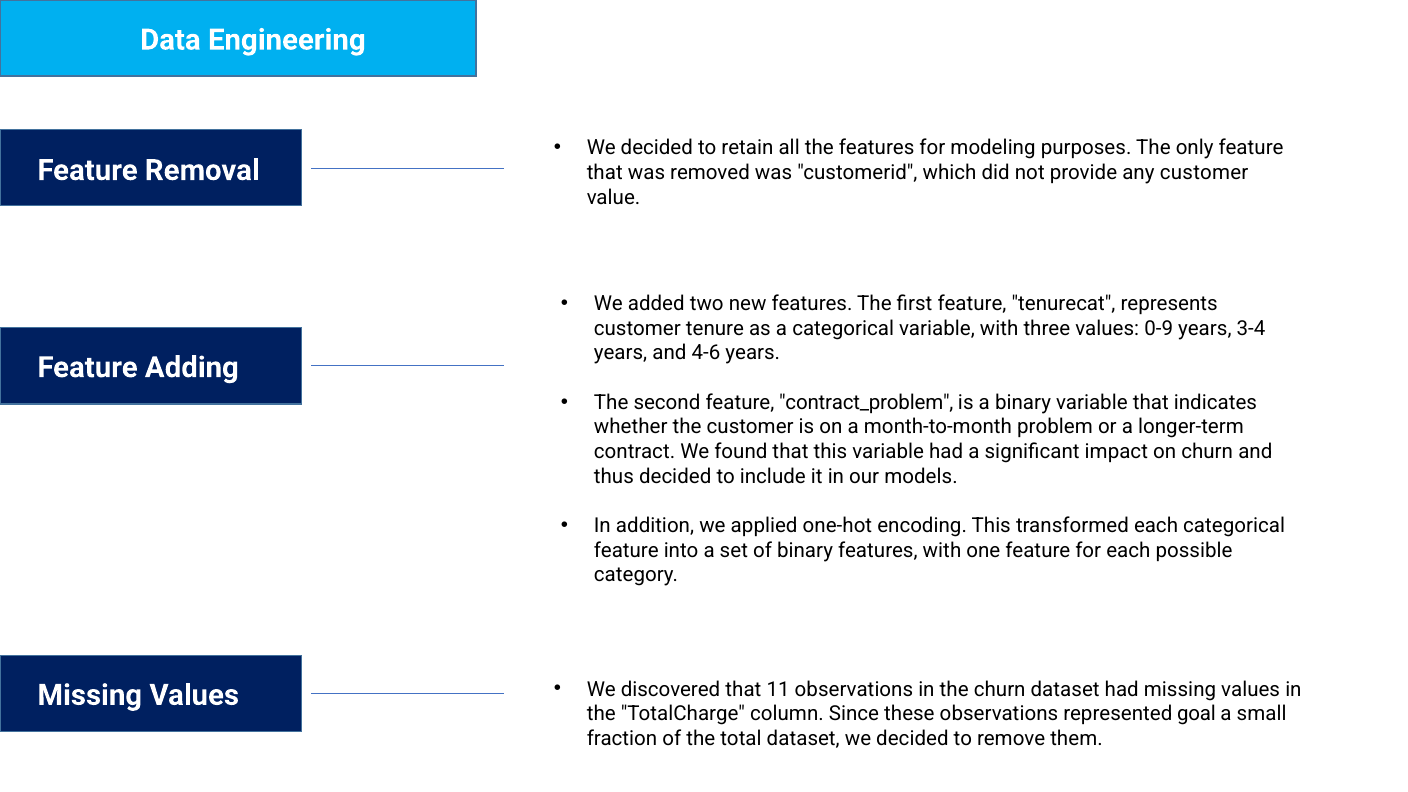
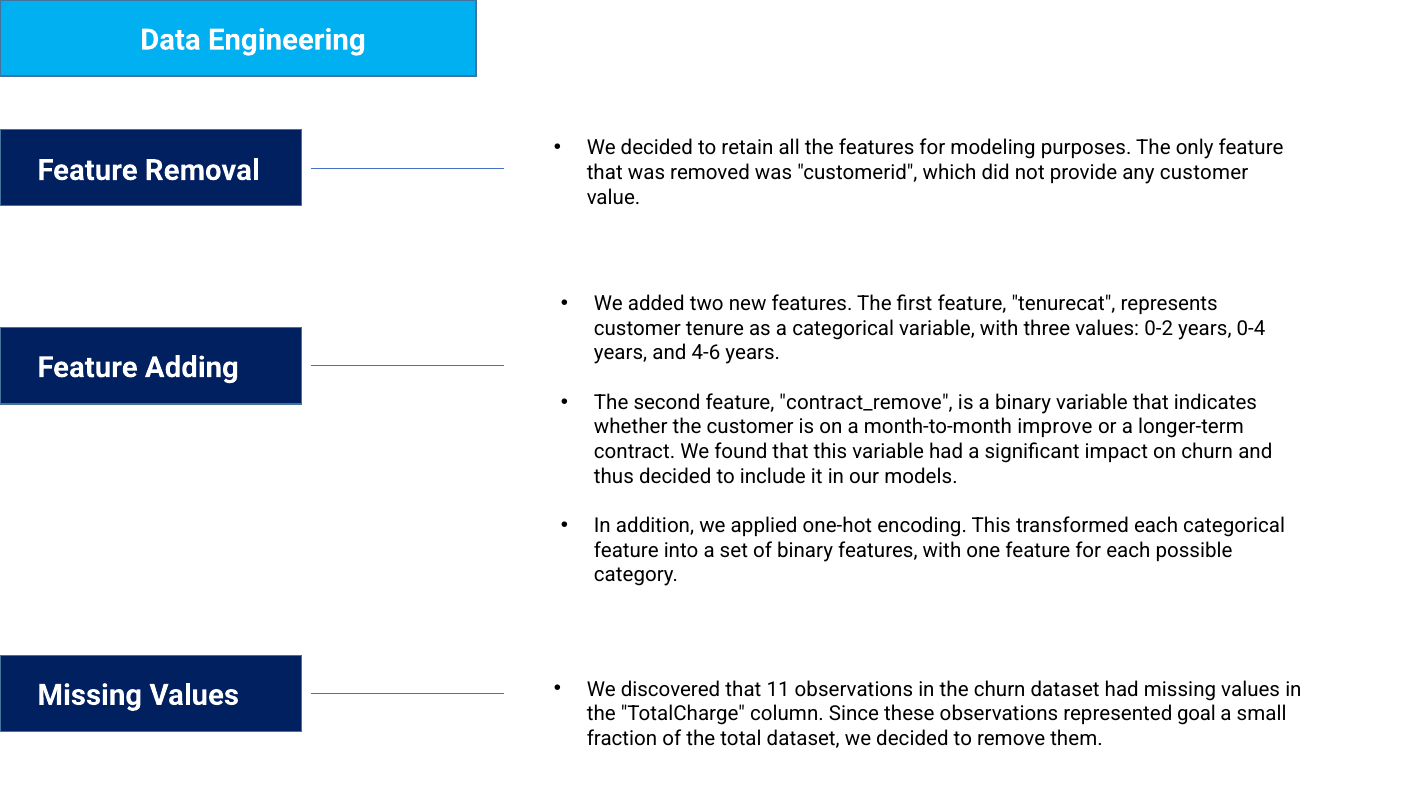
0-9: 0-9 -> 0-2 (1159, 328)
3-4: 3-4 -> 0-4 (1251, 328)
contract_problem: contract_problem -> contract_remove (866, 402)
problem: problem -> improve (1055, 427)
